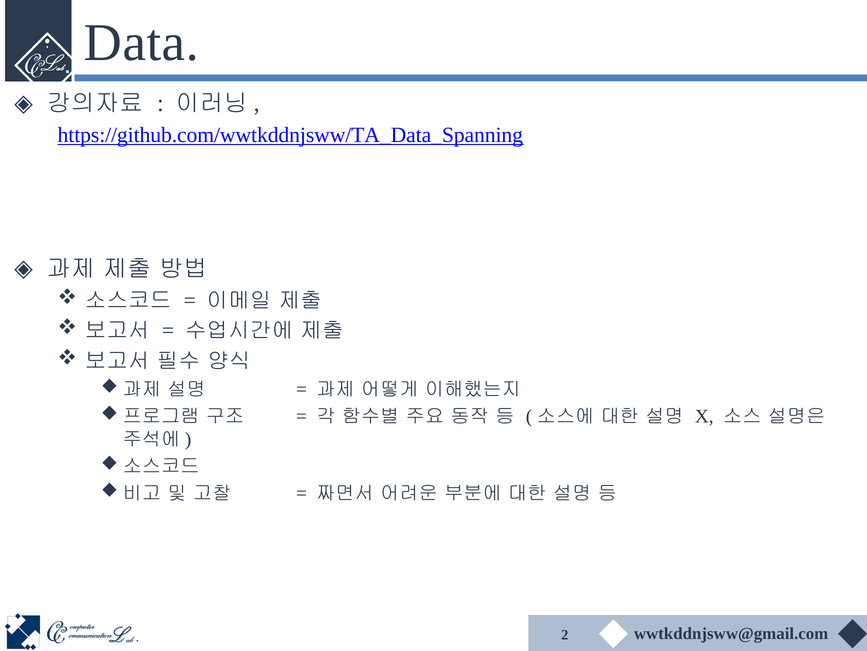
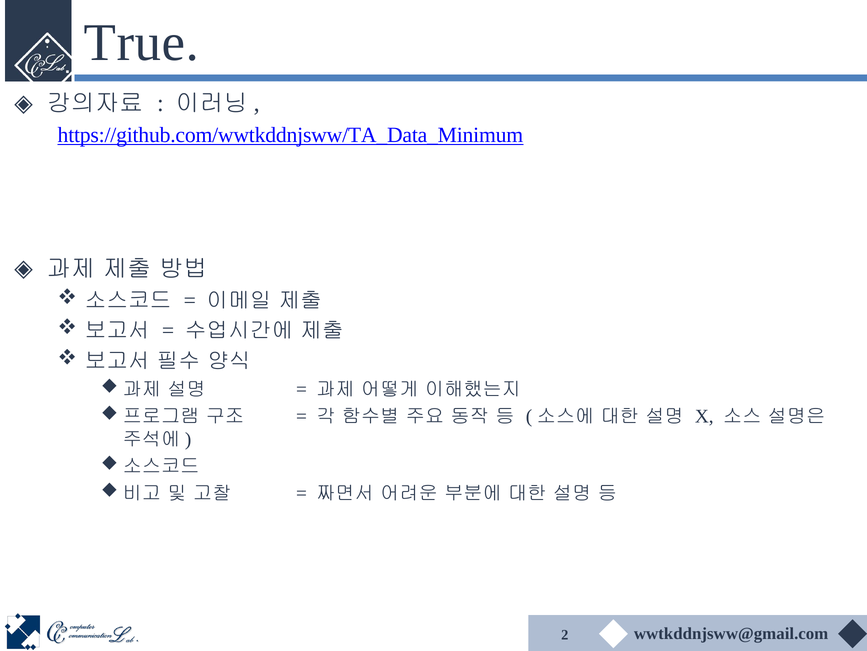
Data: Data -> True (141, 43)
https://github.com/wwtkddnjsww/TA_Data_Spanning: https://github.com/wwtkddnjsww/TA_Data_Spanning -> https://github.com/wwtkddnjsww/TA_Data_Minimum (290, 135)
